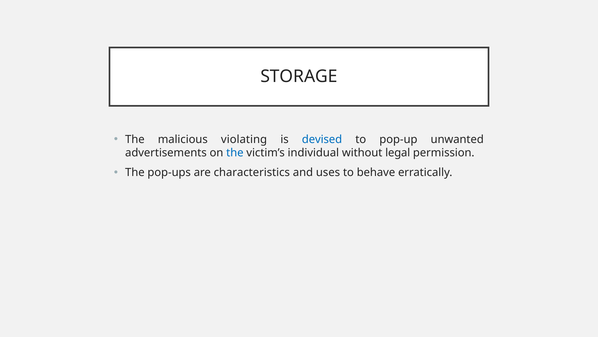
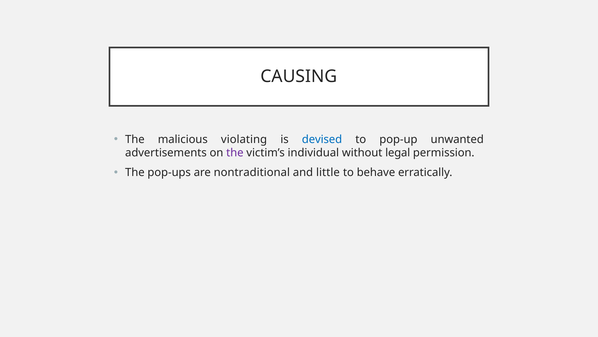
STORAGE: STORAGE -> CAUSING (299, 76)
the colour: blue -> purple (235, 153)
characteristics: characteristics -> nontraditional (252, 172)
uses: uses -> little (328, 172)
